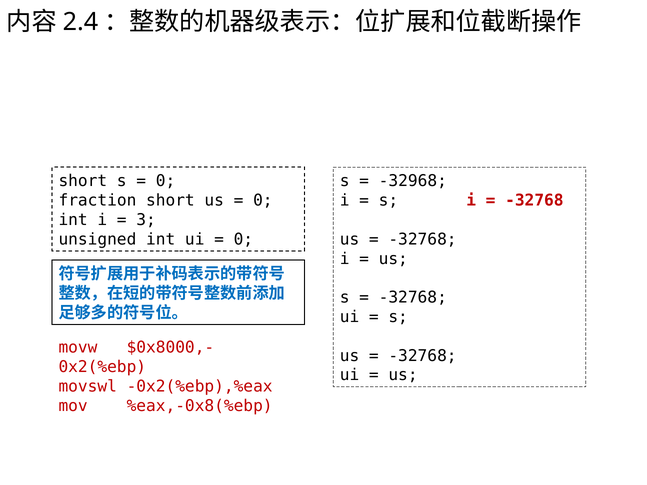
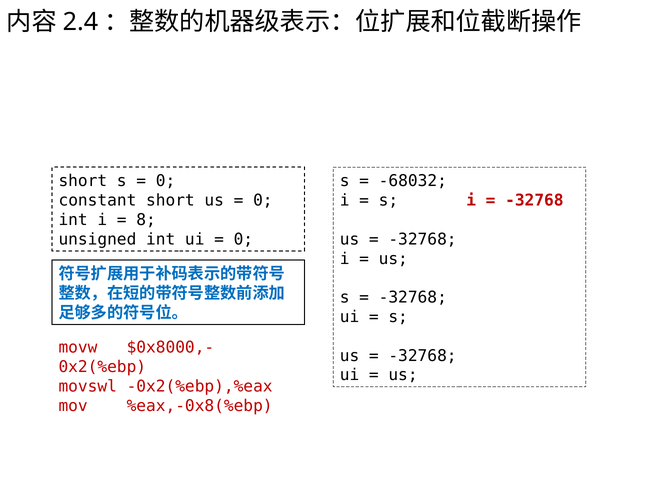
-32968: -32968 -> -68032 (413, 181)
fraction: fraction -> constant (97, 201)
3: 3 -> 8 (146, 220)
